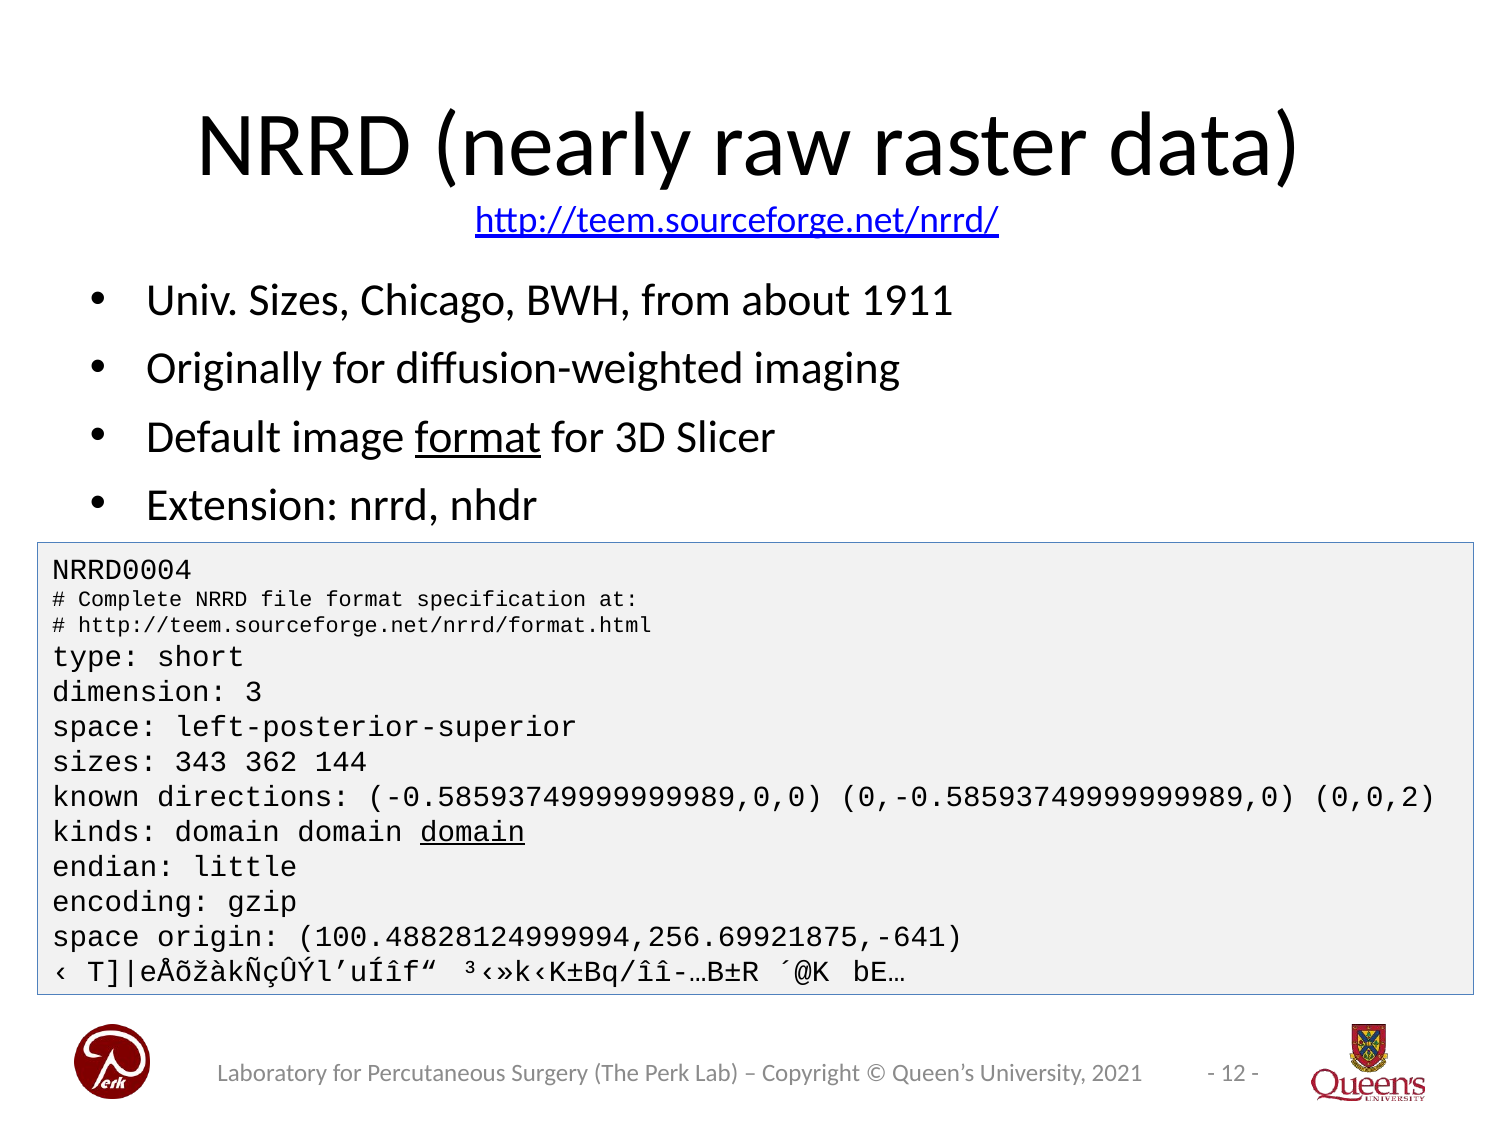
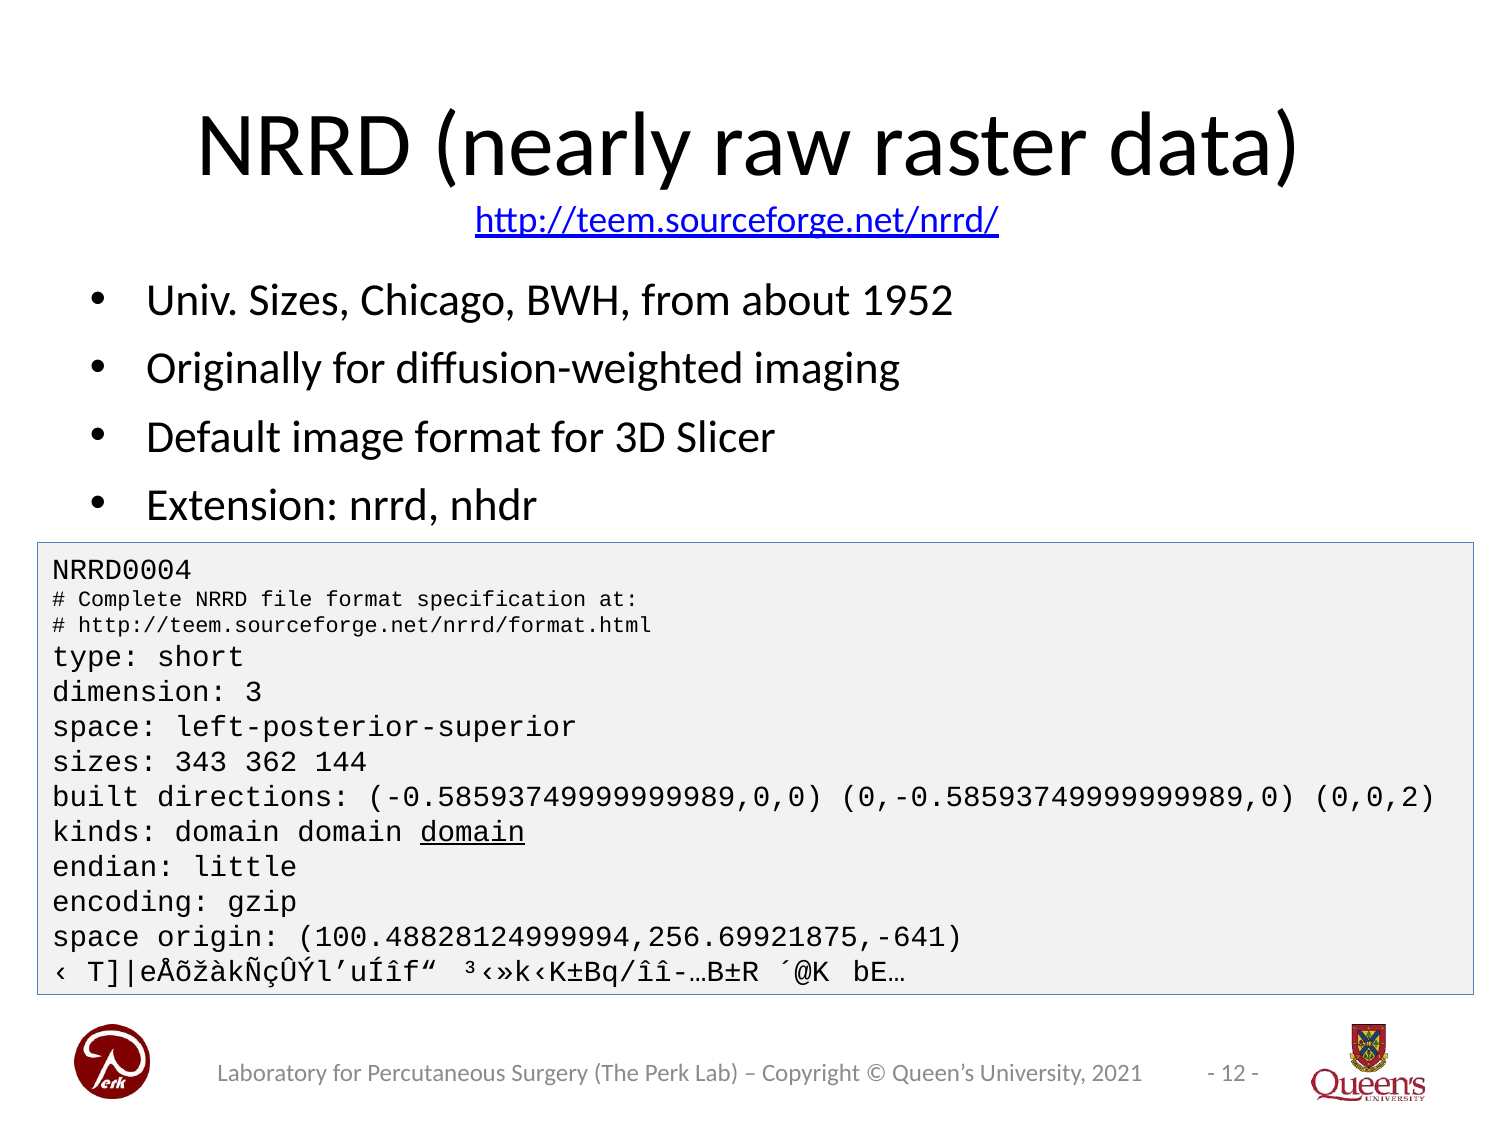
1911: 1911 -> 1952 (907, 301)
format underline: present -> none (478, 437)
known: known -> built (96, 797)
